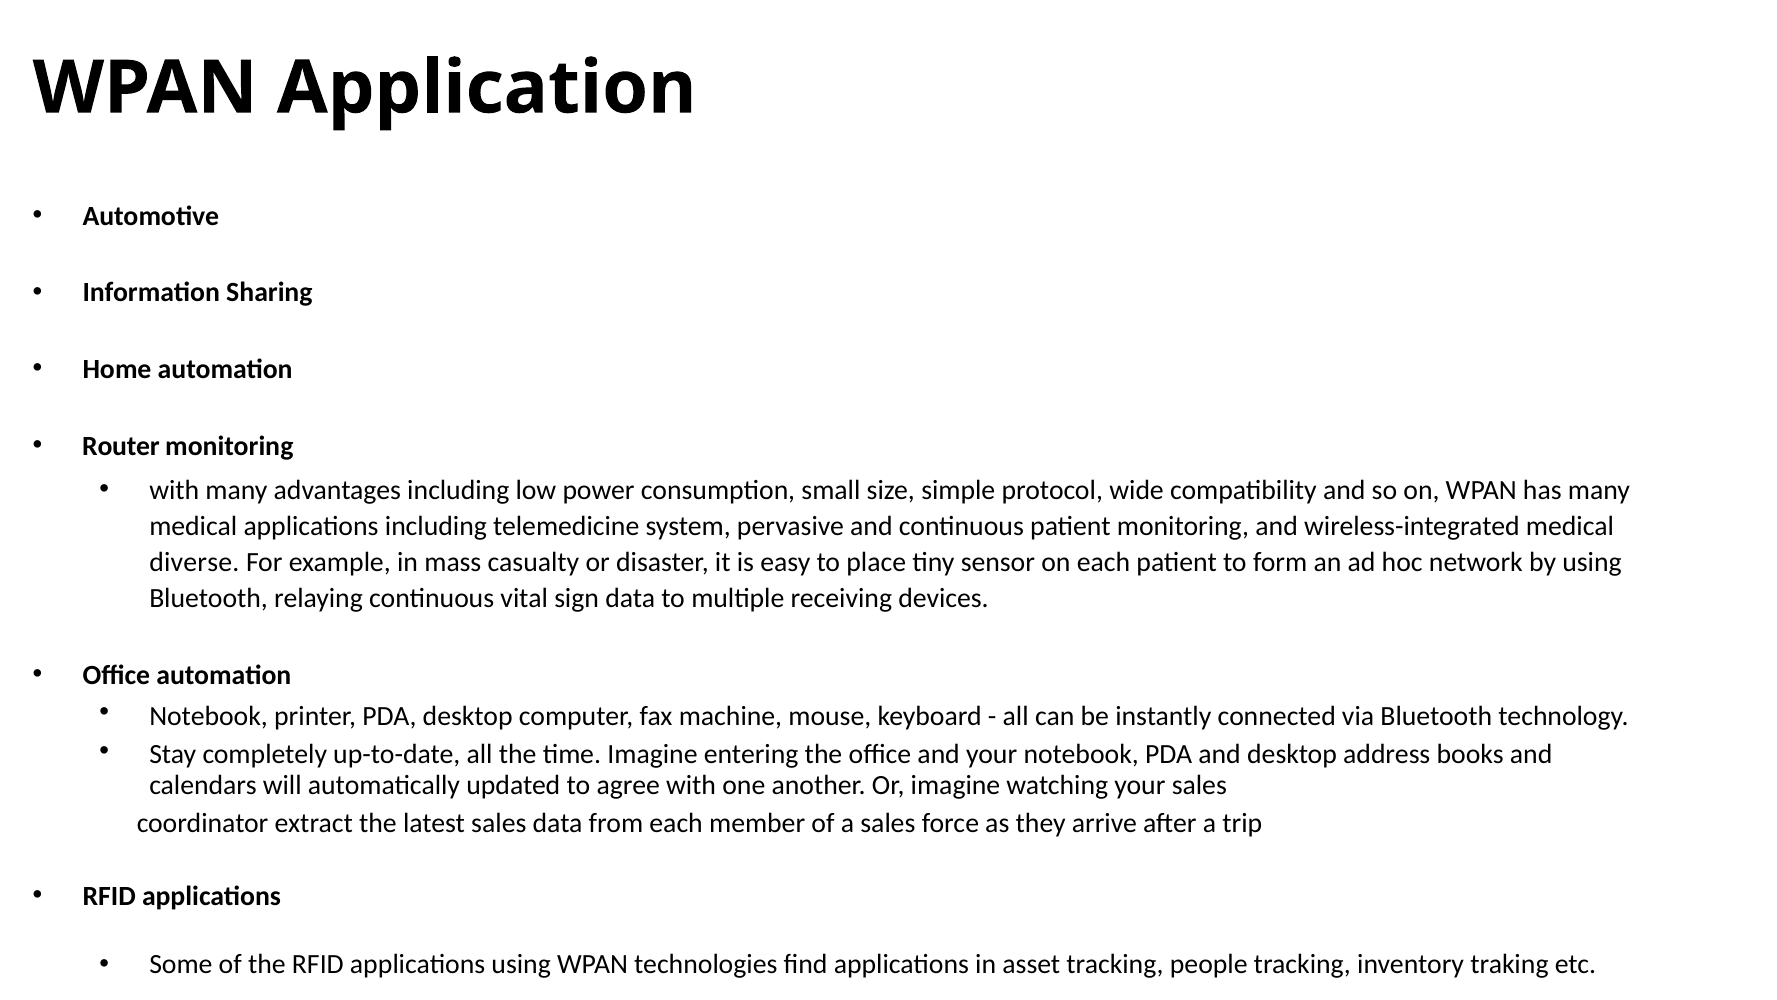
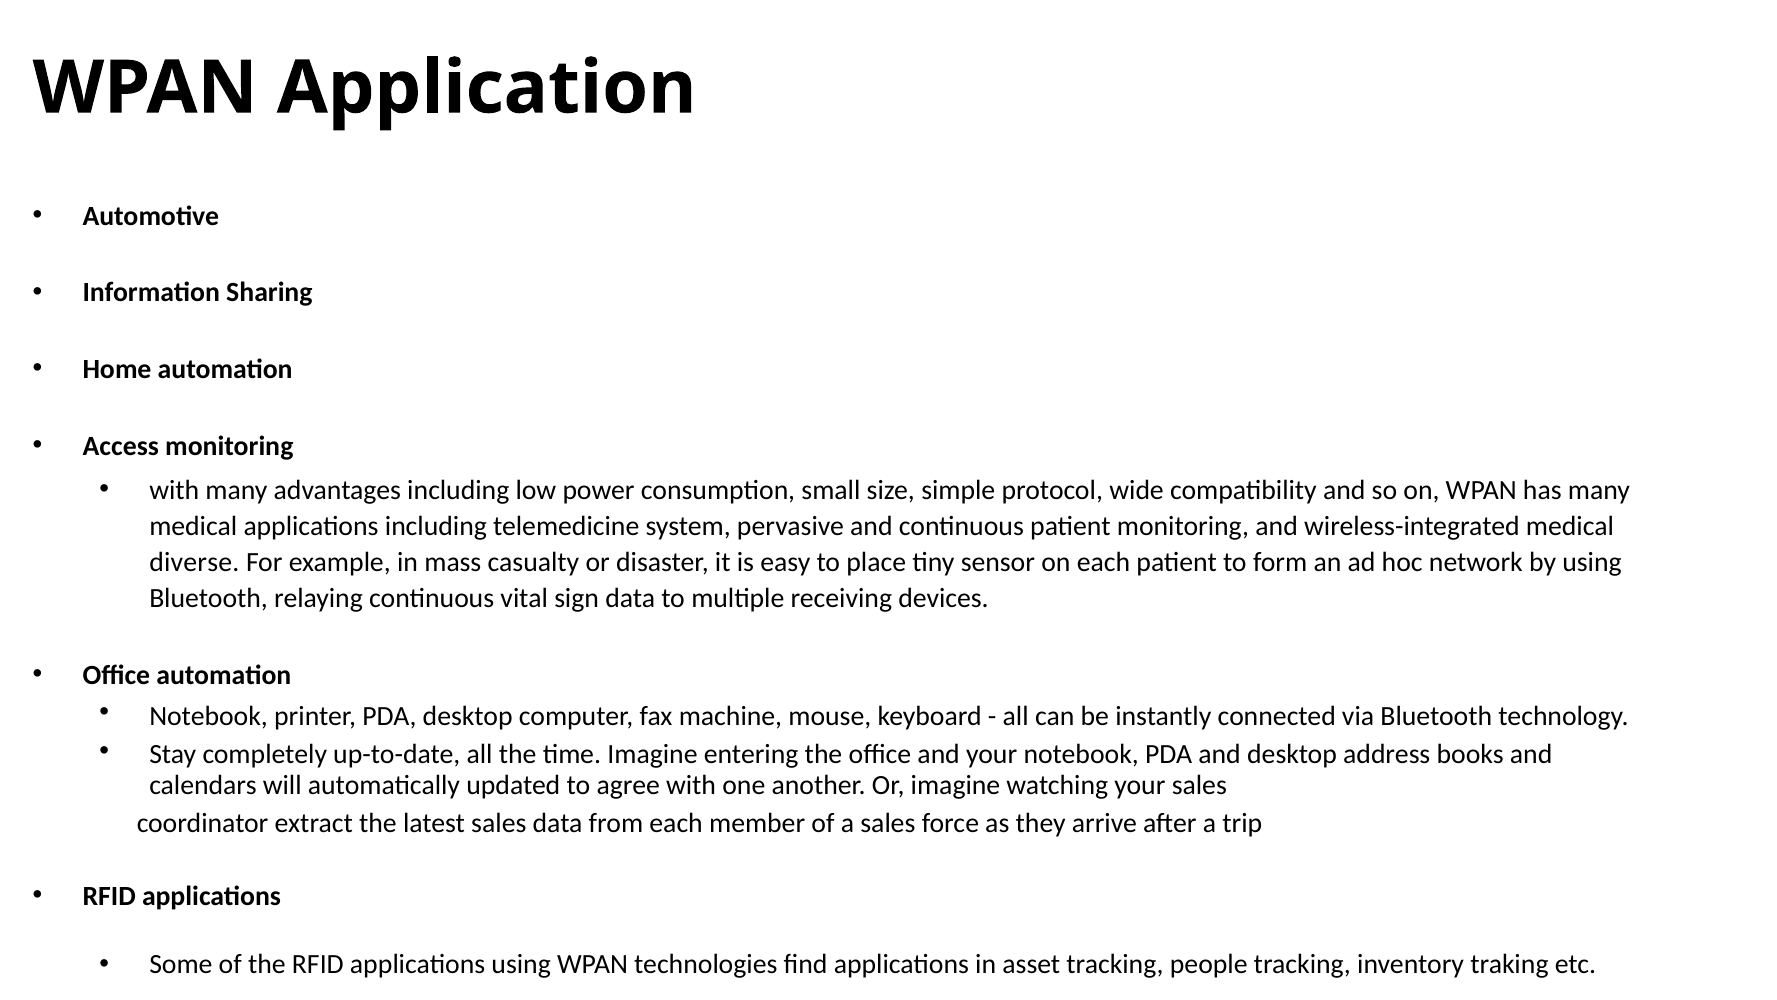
Router: Router -> Access (121, 446)
